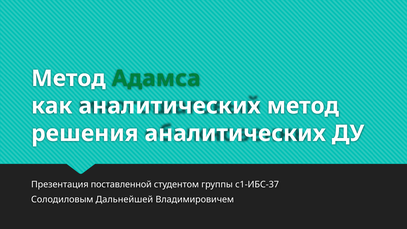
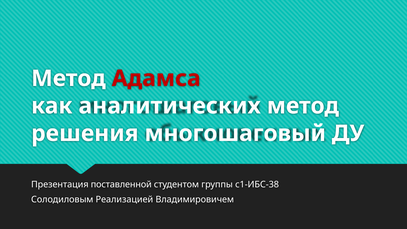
Адамса colour: green -> red (156, 78)
решения аналитических: аналитических -> многошаговый (235, 133)
с1-ИБС-37: с1-ИБС-37 -> с1-ИБС-38 (257, 184)
Дальнейшей: Дальнейшей -> Реализацией (124, 200)
